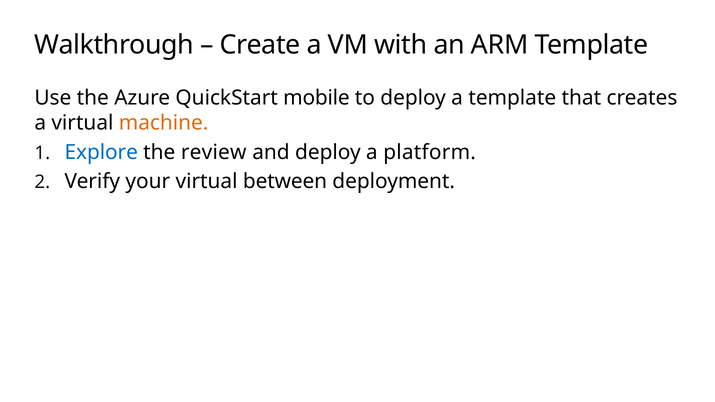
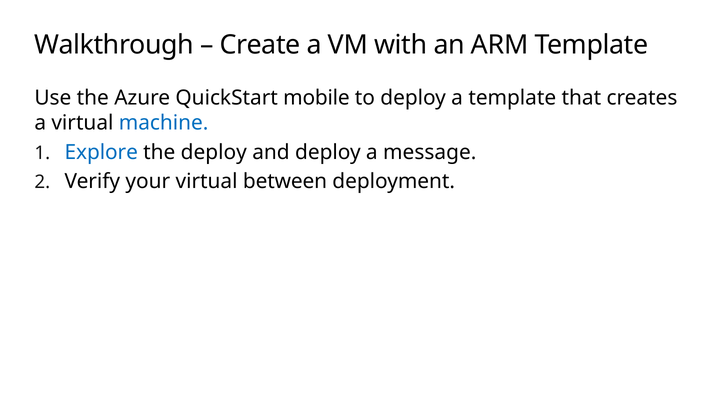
machine colour: orange -> blue (164, 123)
the review: review -> deploy (214, 152)
platform: platform -> message (430, 152)
